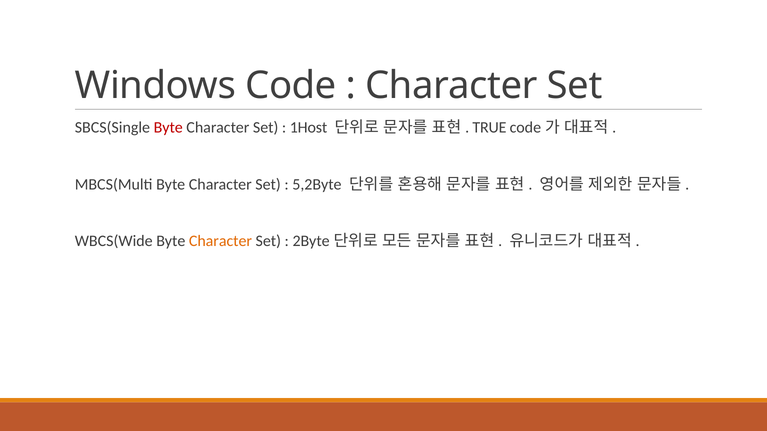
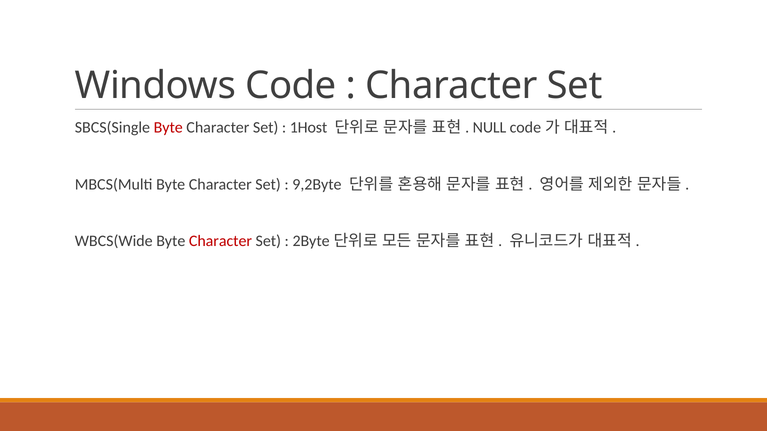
TRUE: TRUE -> NULL (490, 128)
5,2Byte: 5,2Byte -> 9,2Byte (317, 184)
Character colour: orange -> red (220, 241)
